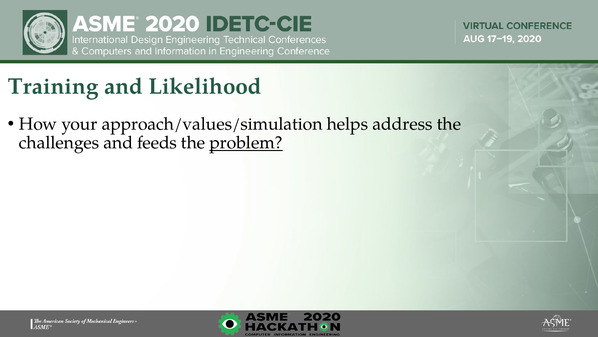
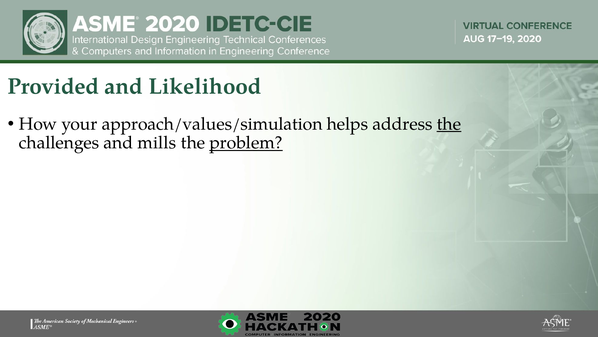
Training: Training -> Provided (53, 86)
the underline: none -> present (449, 124)
feeds: feeds -> mills (157, 143)
